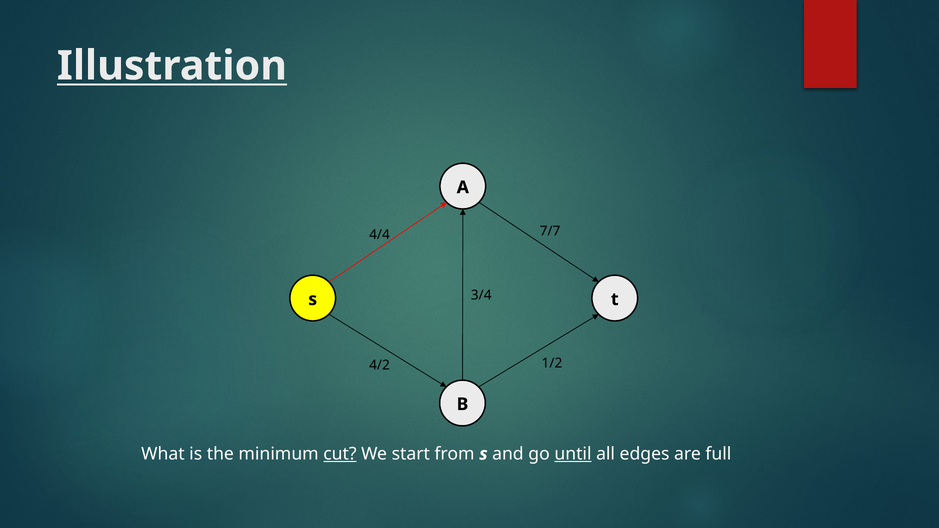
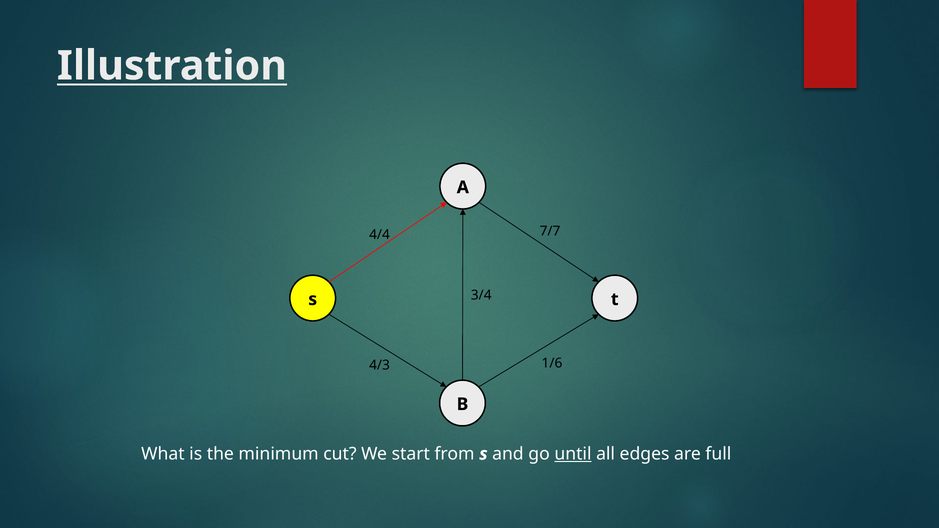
1/2: 1/2 -> 1/6 (552, 363)
4/2: 4/2 -> 4/3 (380, 365)
cut underline: present -> none (340, 454)
